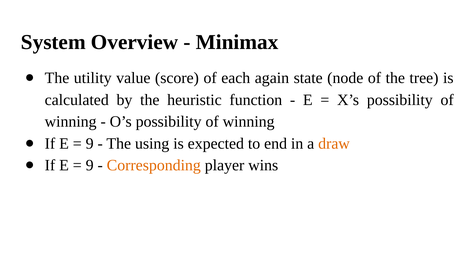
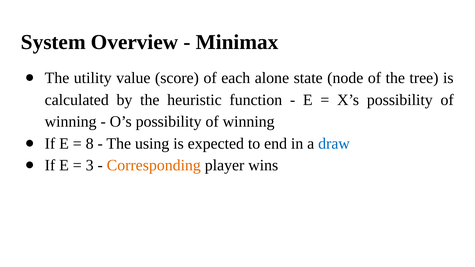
again: again -> alone (272, 78)
9: 9 -> 8 (90, 144)
draw colour: orange -> blue (334, 144)
9: 9 -> 3 (90, 165)
